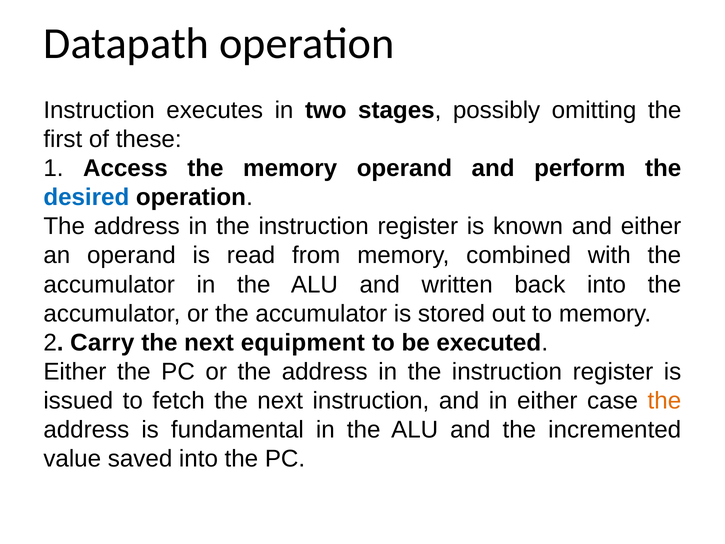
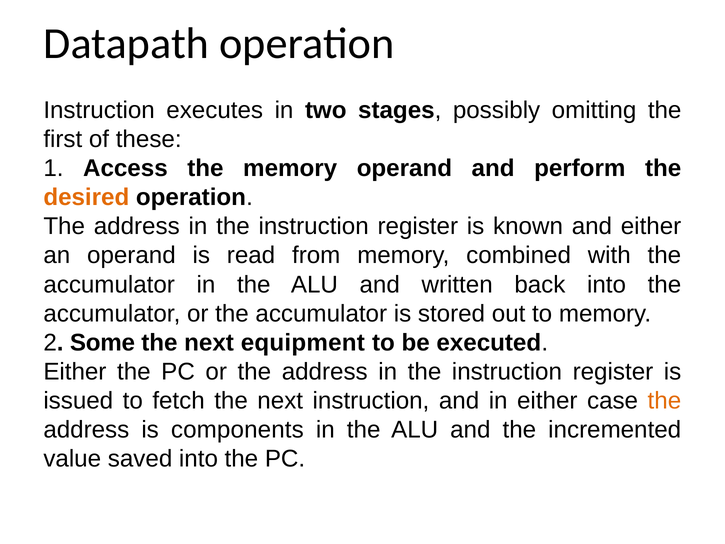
desired colour: blue -> orange (86, 197)
Carry: Carry -> Some (103, 342)
fundamental: fundamental -> components (237, 429)
